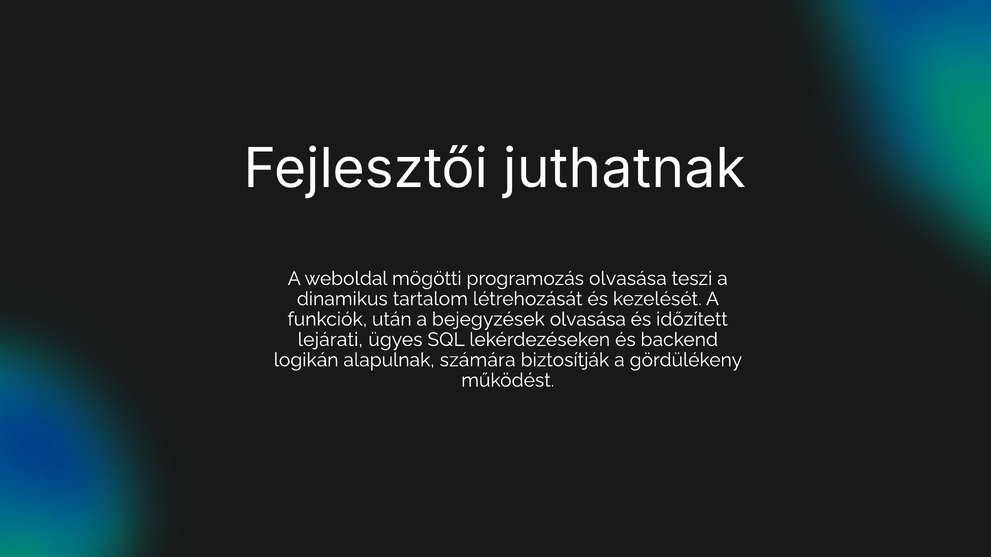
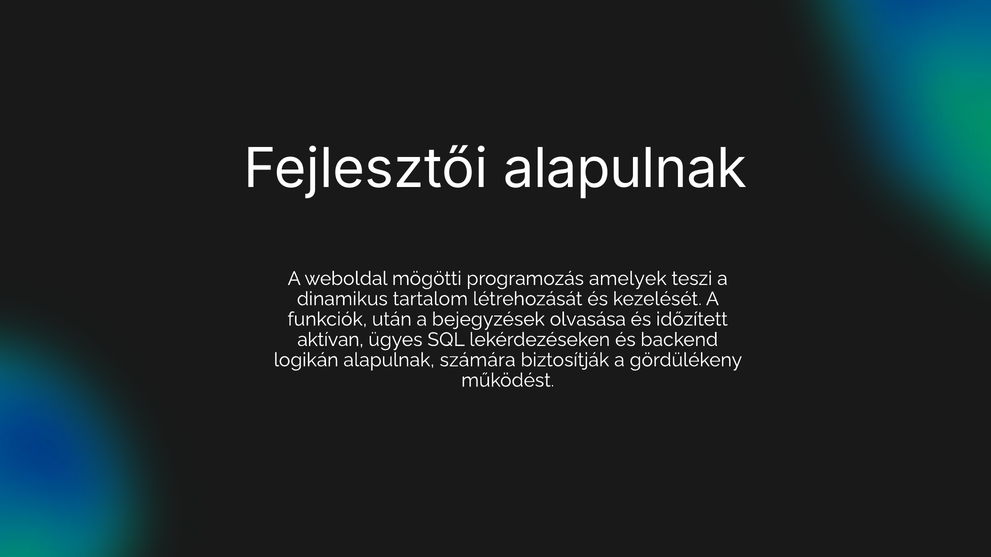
Fejlesztői juthatnak: juthatnak -> alapulnak (625, 169)
programozás olvasása: olvasása -> amelyek (628, 279)
lejárati: lejárati -> aktívan (330, 340)
